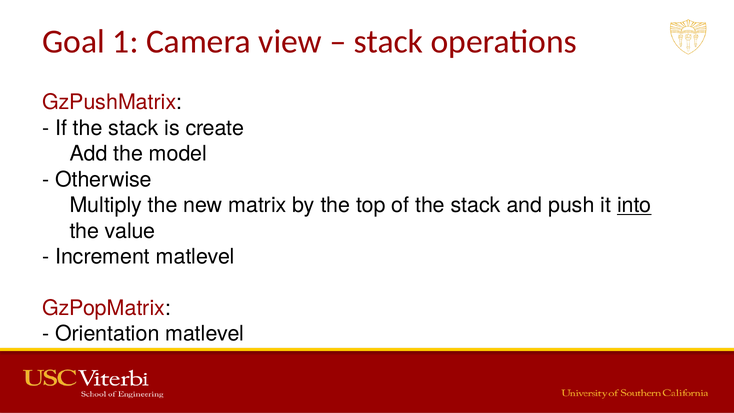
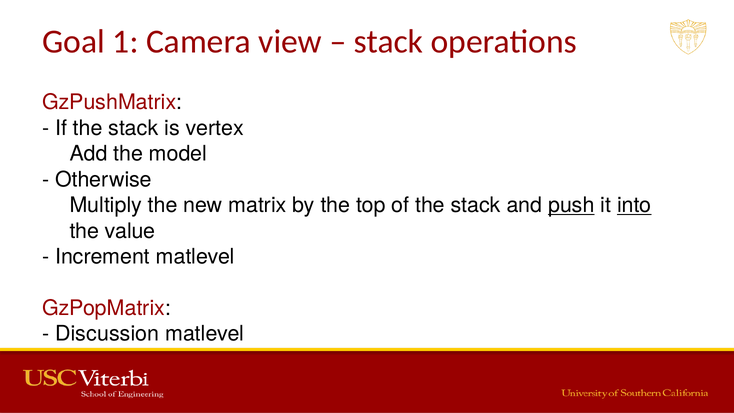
create: create -> vertex (215, 128)
push underline: none -> present (571, 205)
Orientation: Orientation -> Discussion (107, 334)
